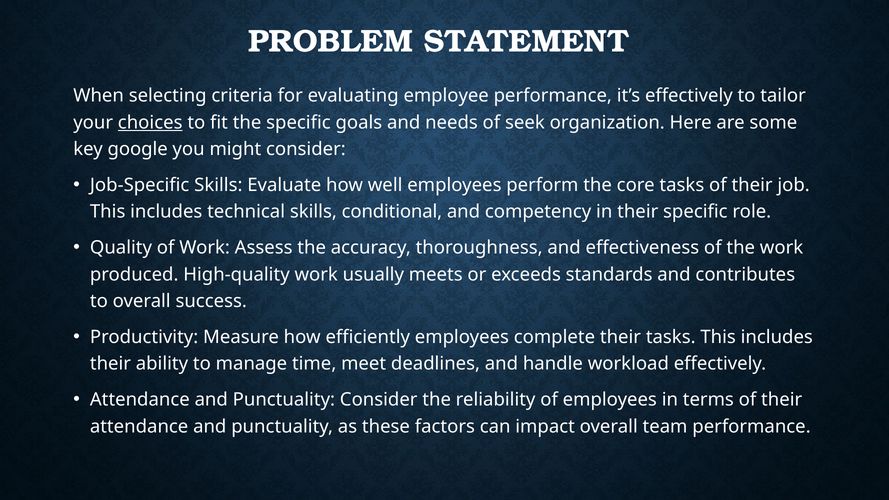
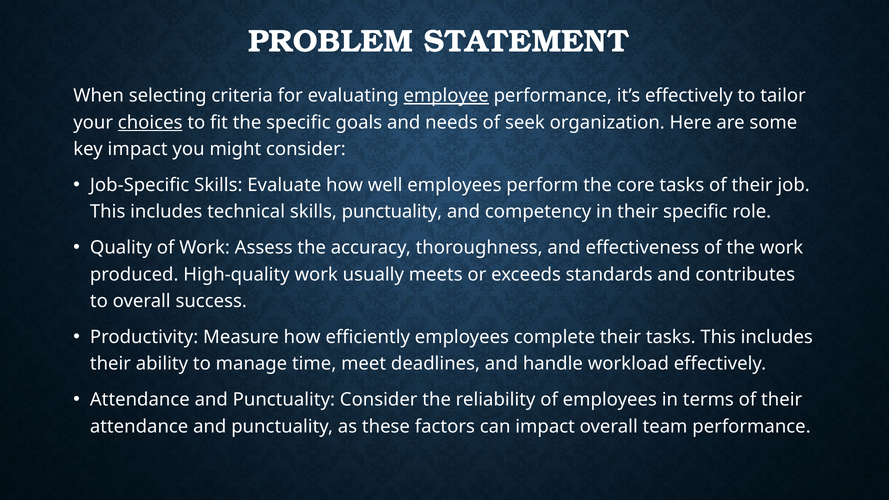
employee underline: none -> present (446, 96)
key google: google -> impact (138, 149)
skills conditional: conditional -> punctuality (392, 212)
